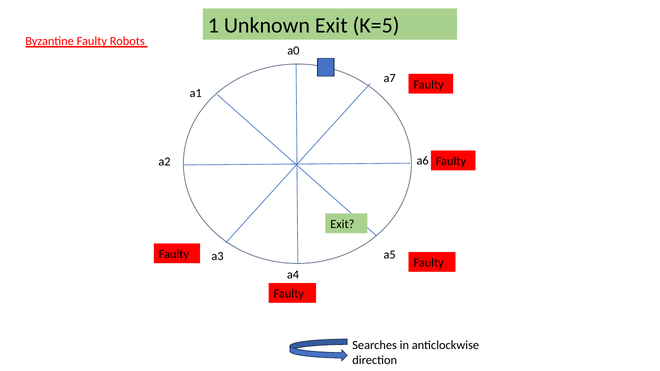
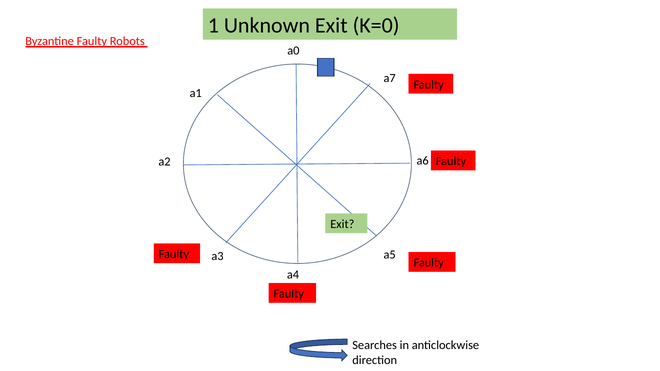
K=5: K=5 -> K=0 (376, 26)
